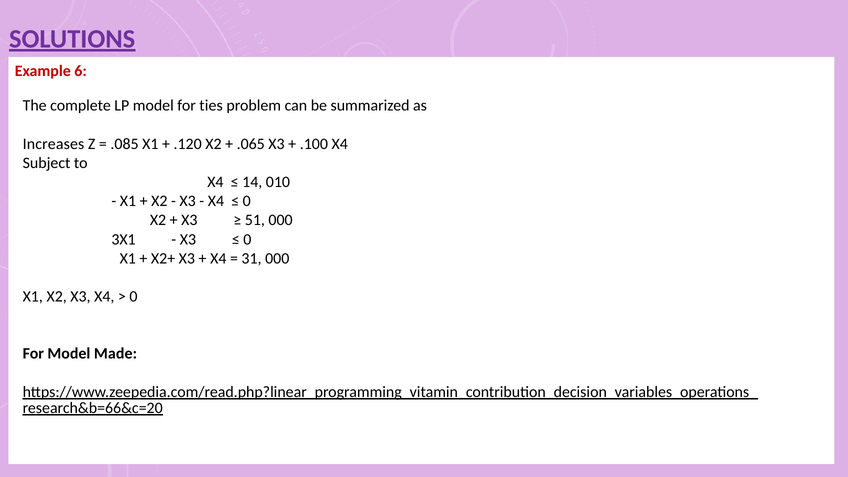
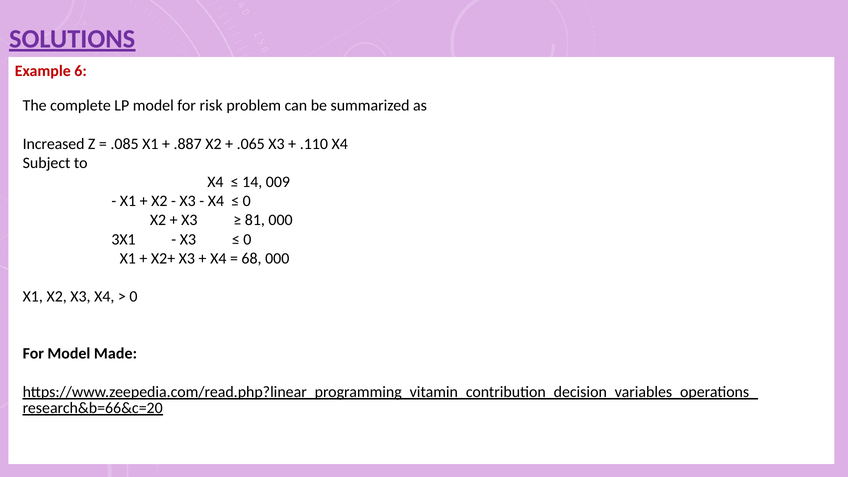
ties: ties -> risk (211, 106)
Increases: Increases -> Increased (54, 144)
.120: .120 -> .887 (188, 144)
.100: .100 -> .110 (314, 144)
010: 010 -> 009 (278, 182)
51: 51 -> 81 (255, 220)
31: 31 -> 68 (252, 258)
